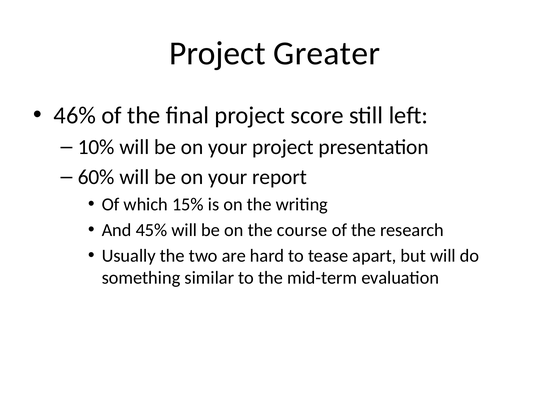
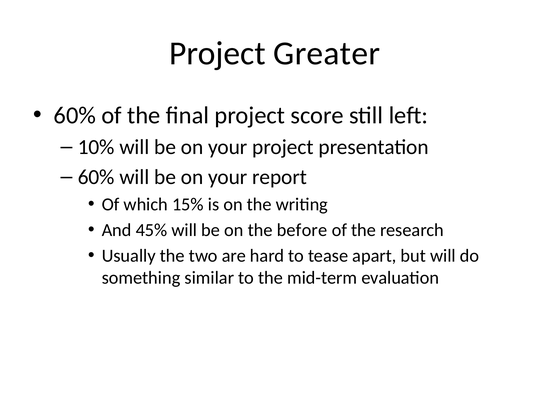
46%: 46% -> 60% (75, 115)
course: course -> before (302, 230)
